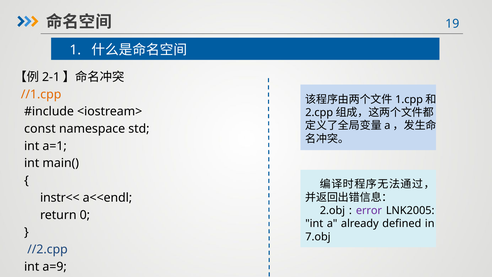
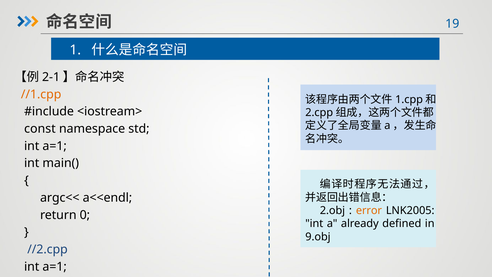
instr<<: instr<< -> argc<< (60, 198)
error colour: purple -> orange (369, 210)
7.obj: 7.obj -> 9.obj (318, 237)
a=9: a=9 -> a=1 (55, 266)
